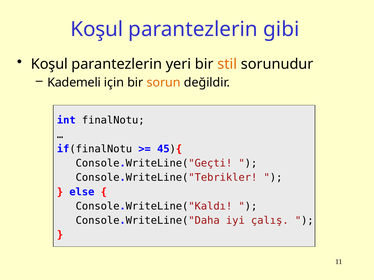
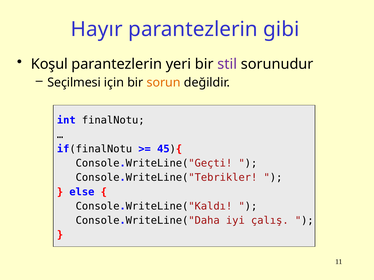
Koşul: Koşul -> Hayır (97, 29)
stil colour: orange -> purple (227, 64)
Kademeli: Kademeli -> Seçilmesi (74, 83)
